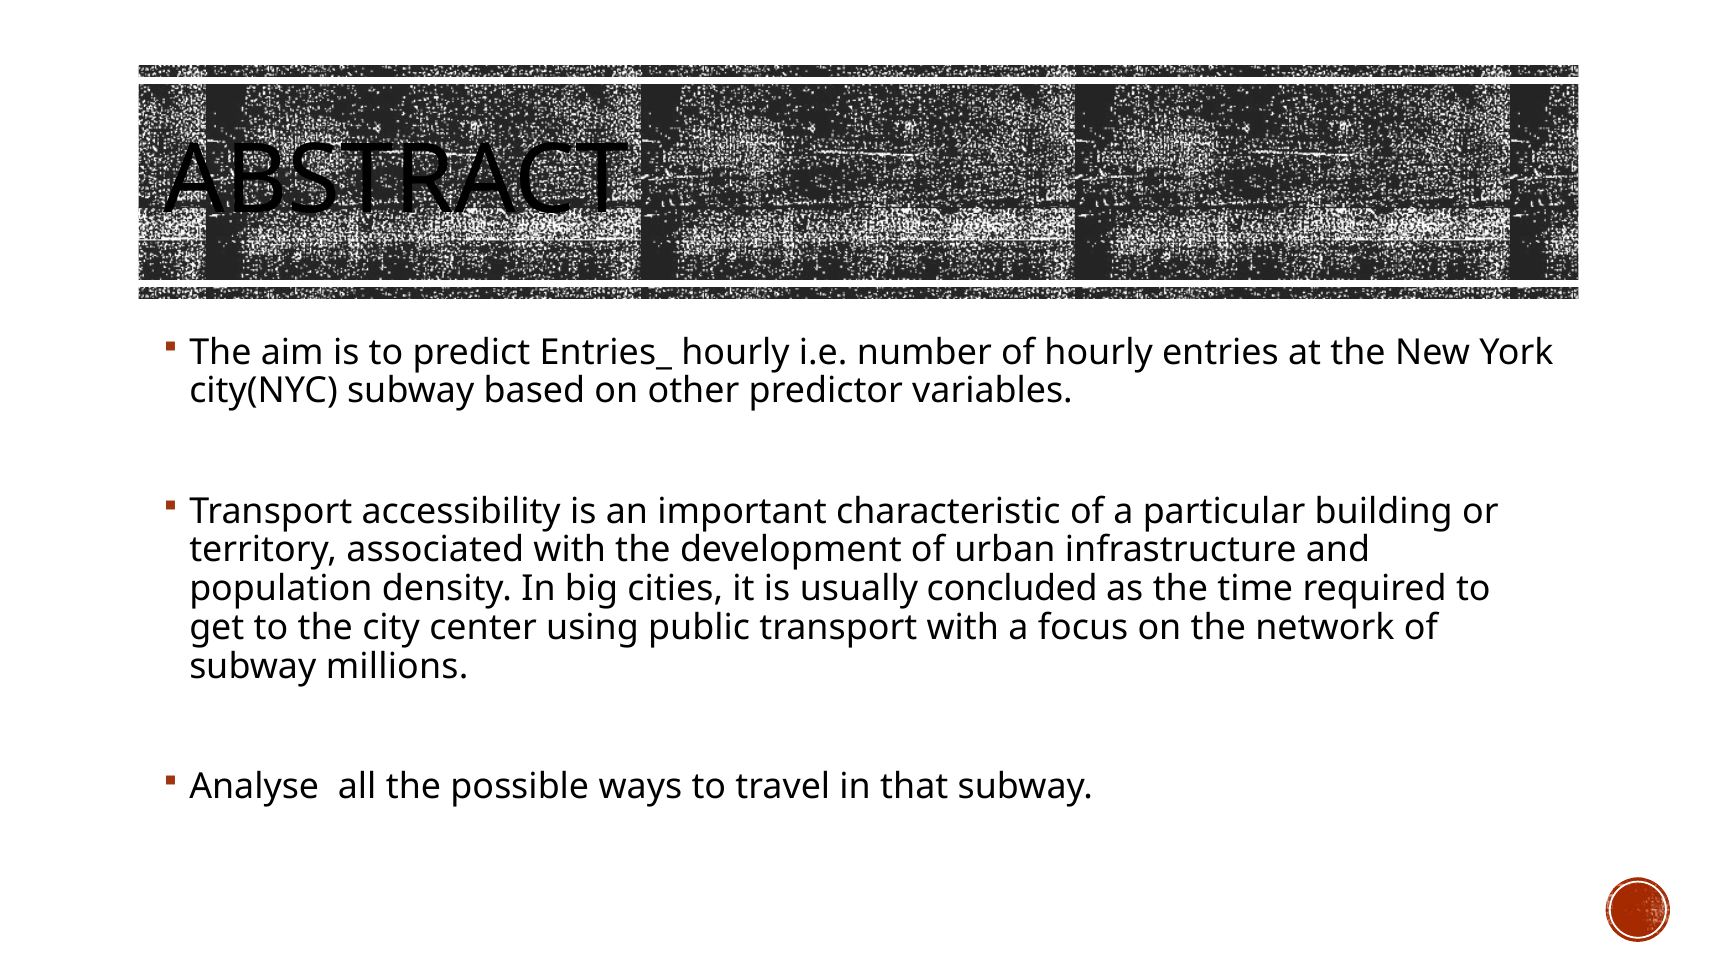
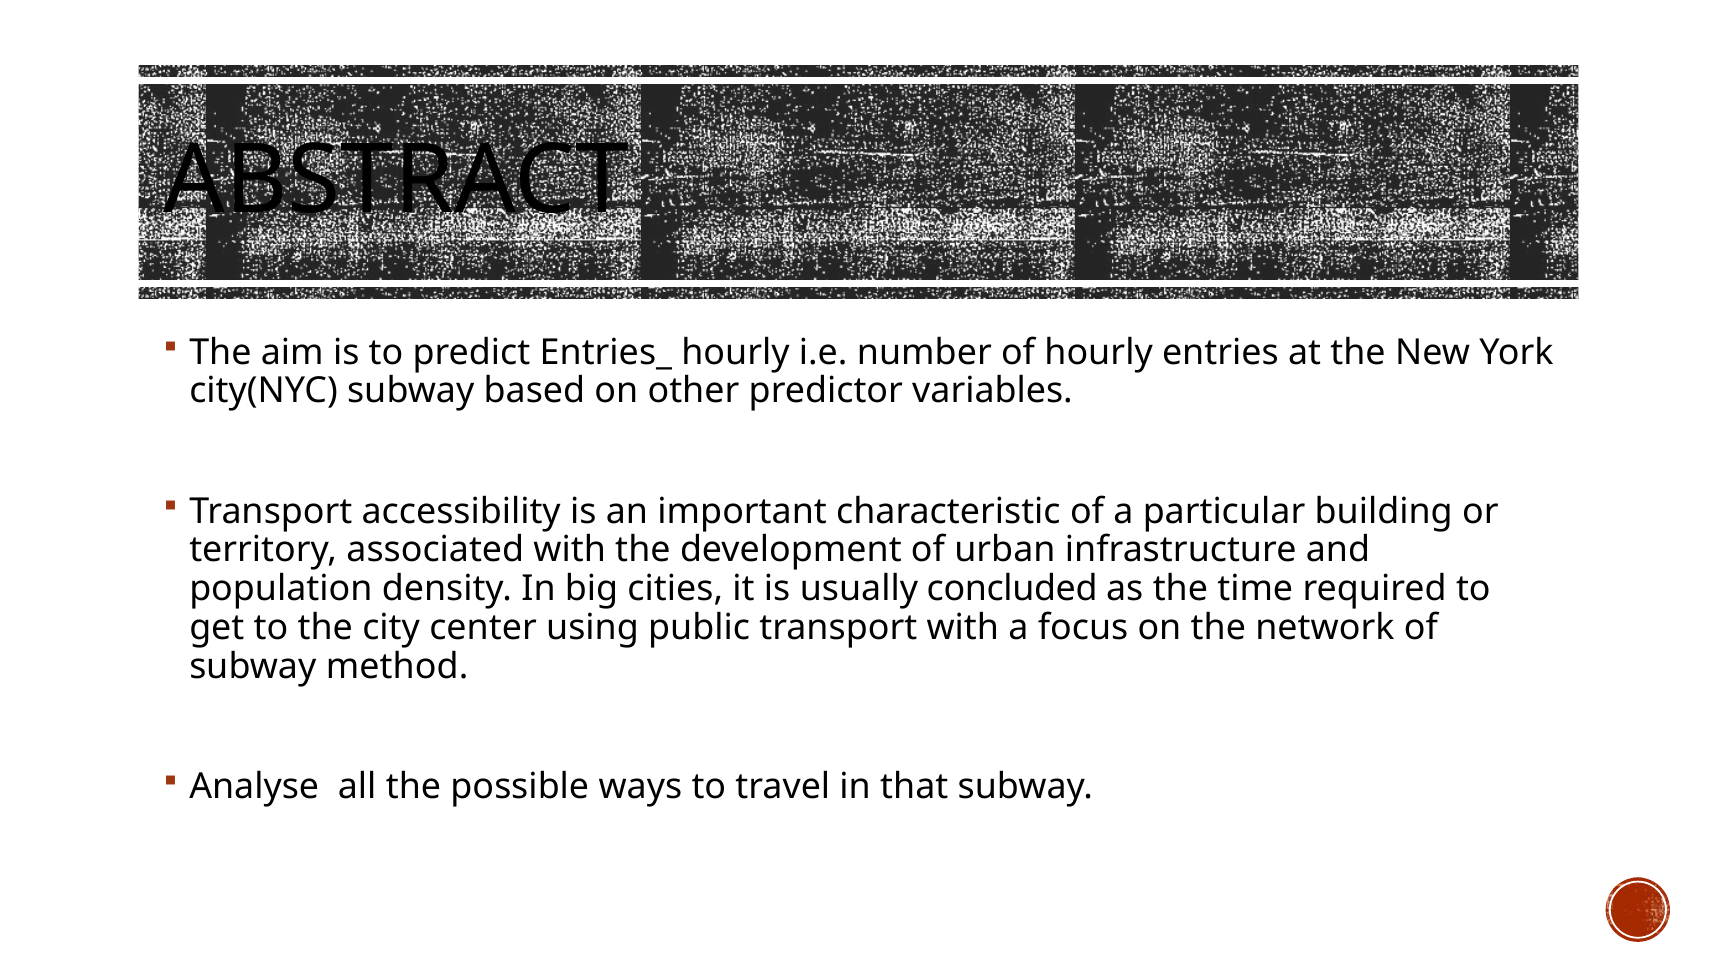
millions: millions -> method (397, 666)
